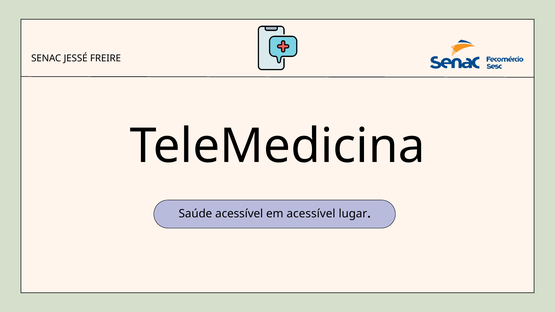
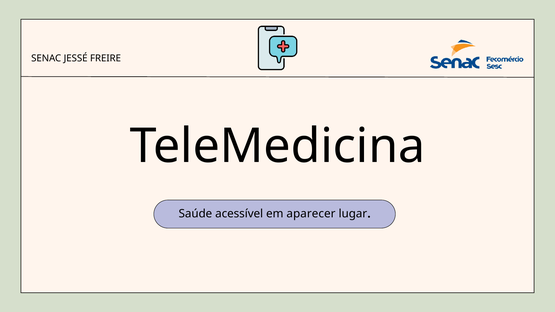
em acessível: acessível -> aparecer (311, 214)
